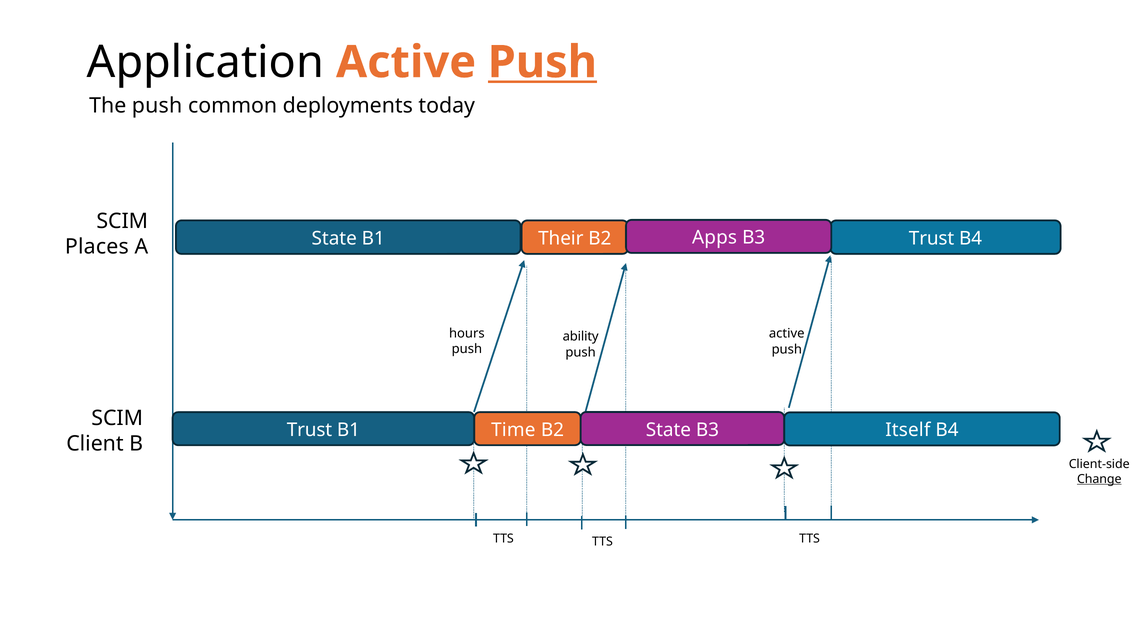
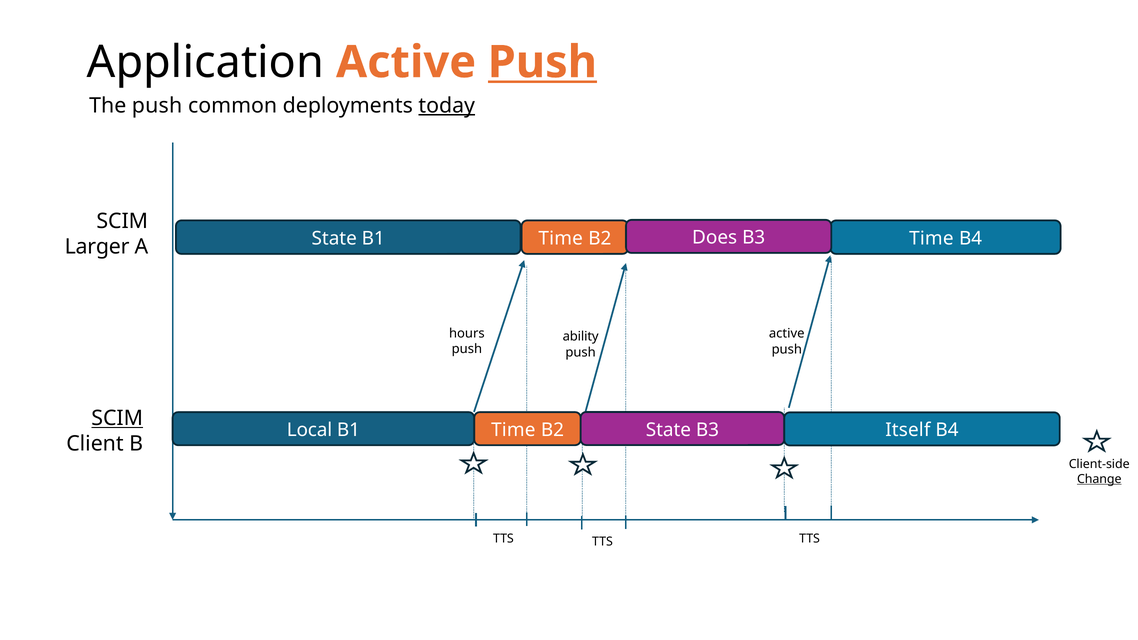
today underline: none -> present (447, 106)
Apps: Apps -> Does (715, 238)
Their: Their -> Time (561, 239)
Trust: Trust -> Time (931, 239)
Places: Places -> Larger (97, 247)
SCIM underline: none -> present (117, 418)
Trust: Trust -> Local (309, 430)
